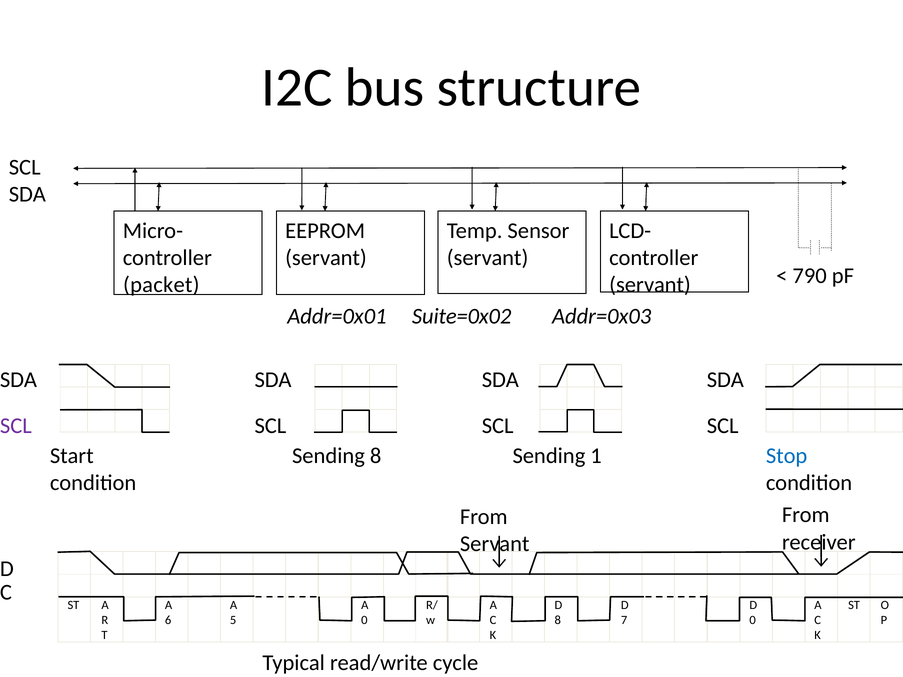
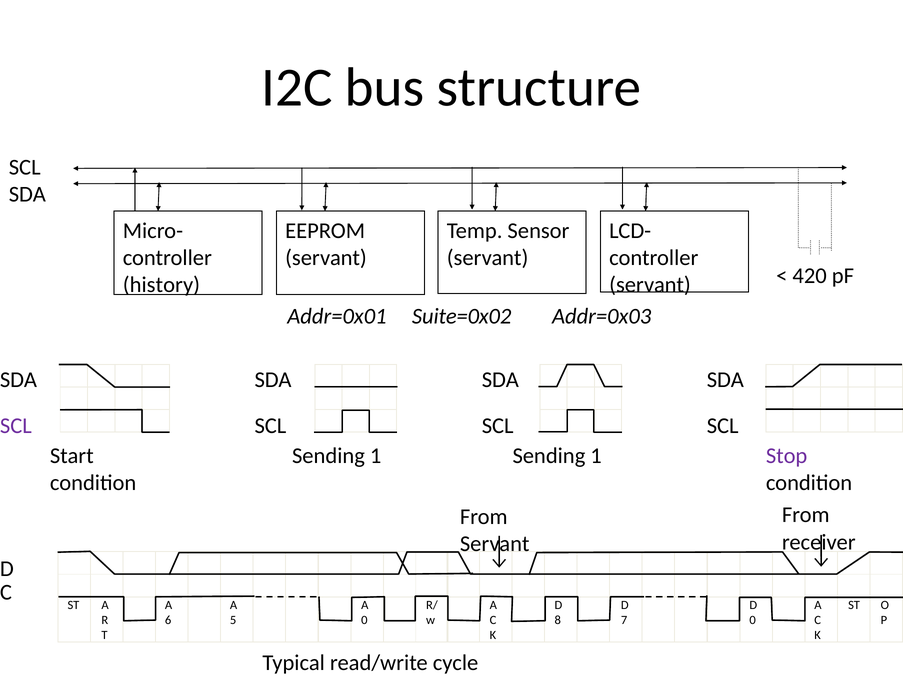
packet: packet -> history (161, 285)
790: 790 -> 420 (810, 276)
8: 8 -> 1 (376, 456)
Stop colour: blue -> purple (787, 456)
